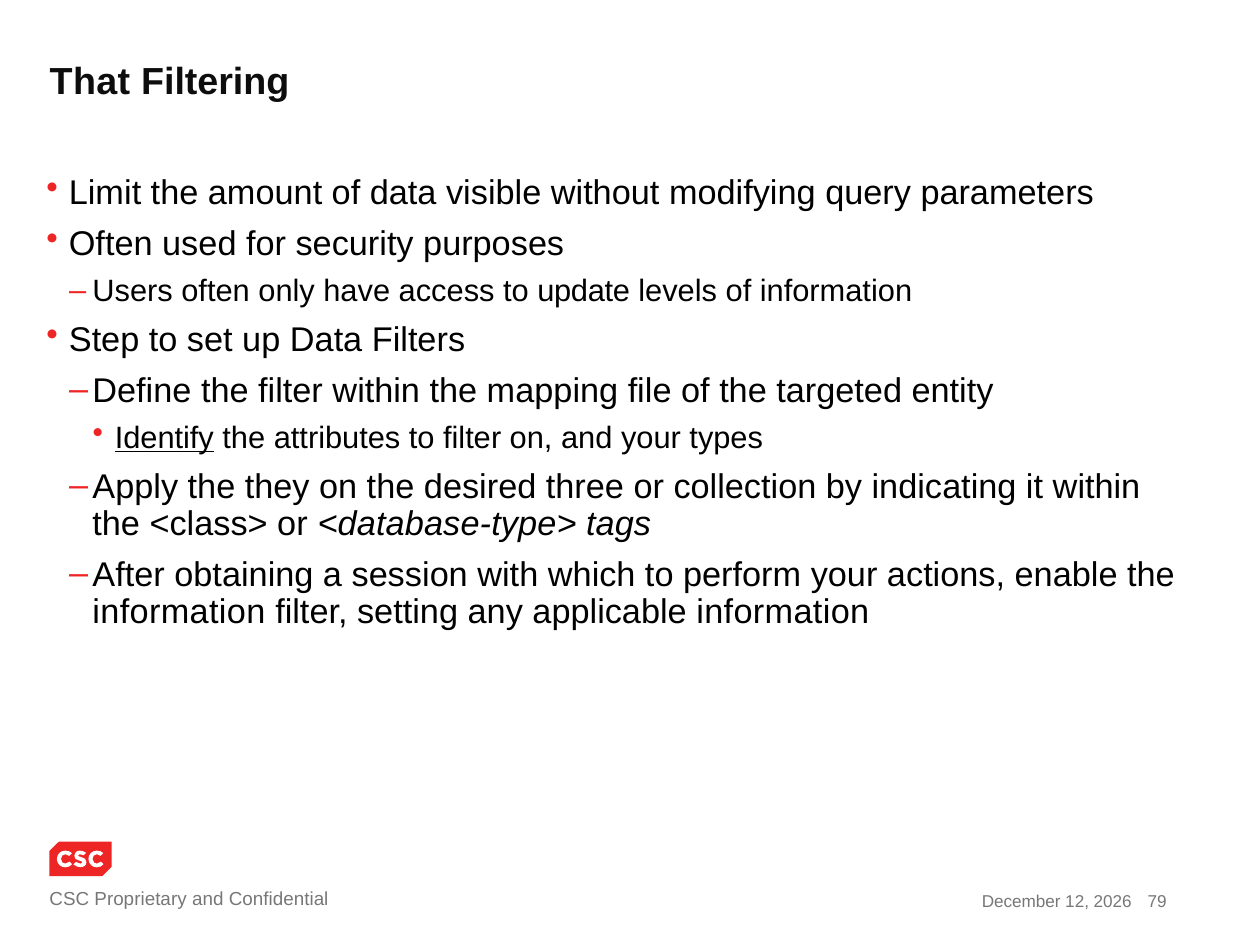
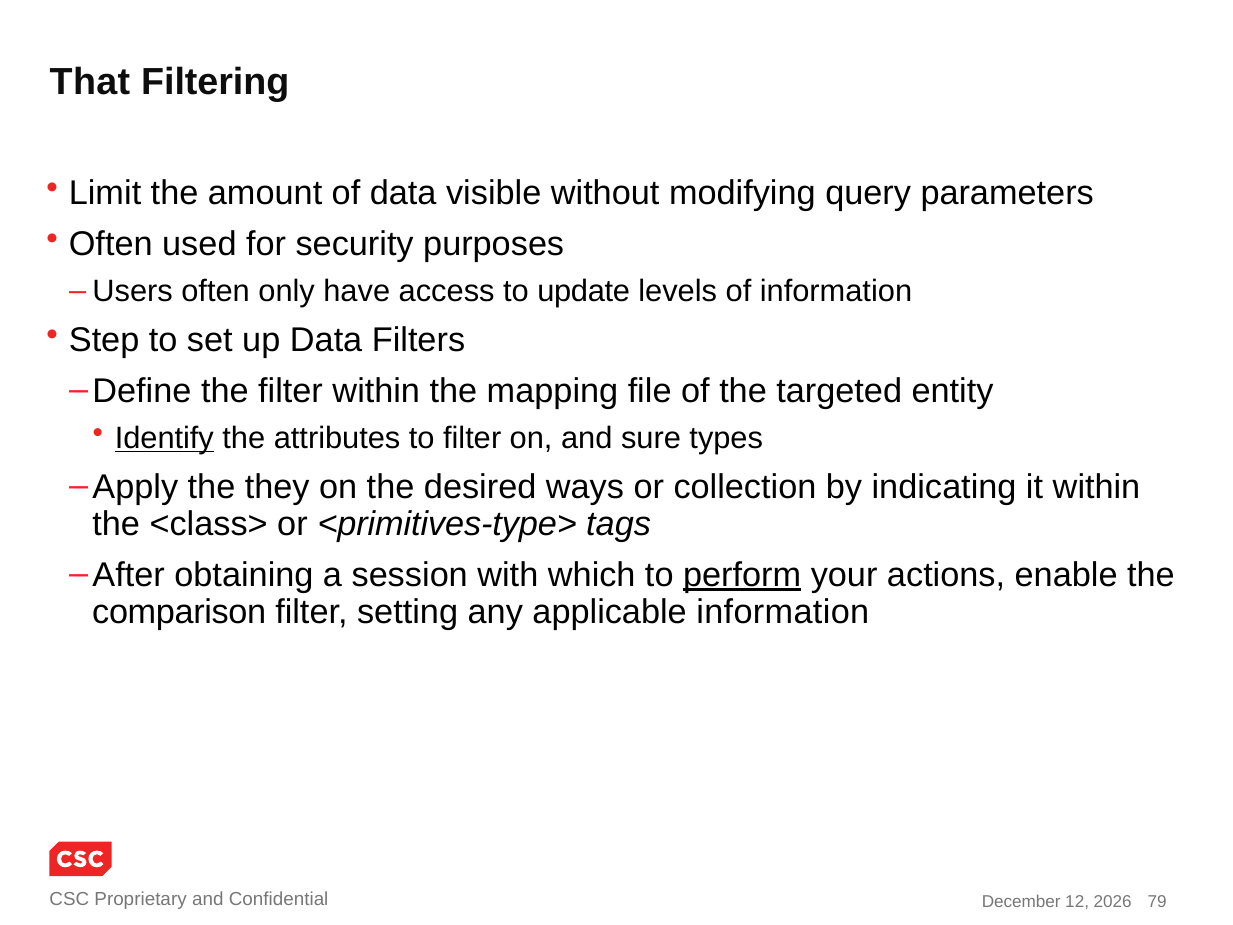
and your: your -> sure (651, 438)
three: three -> ways (585, 487)
<database-type>: <database-type> -> <primitives-type> (447, 524)
perform underline: none -> present (742, 575)
information: information -> comparison (179, 612)
